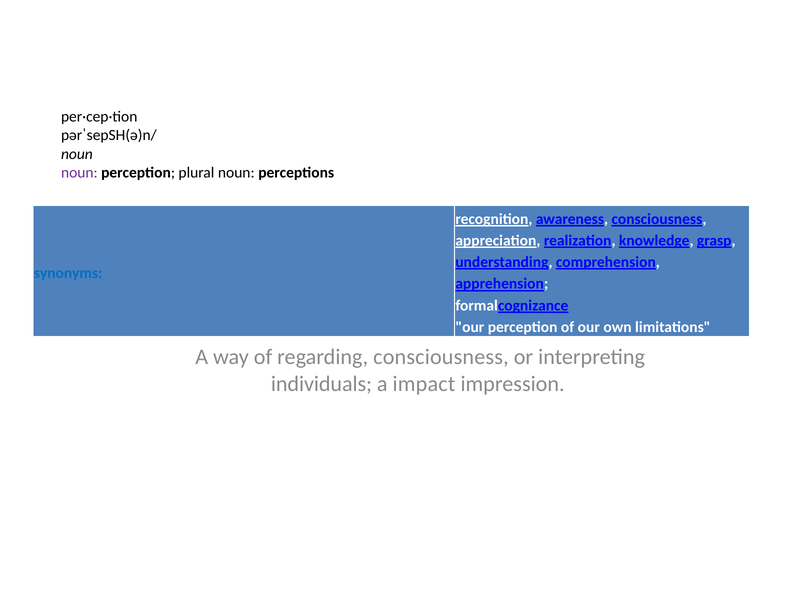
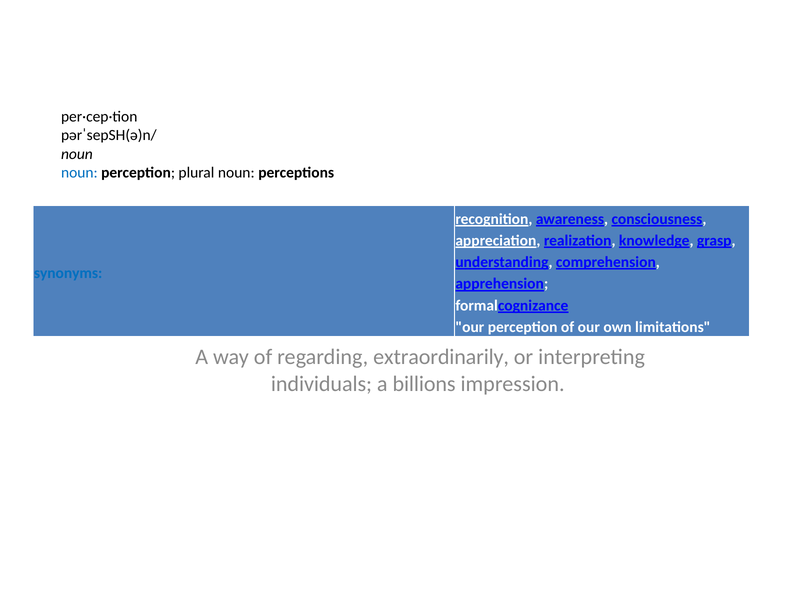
noun colour: purple -> blue (79, 173)
regarding consciousness: consciousness -> extraordinarily (441, 357)
impact: impact -> billions (424, 384)
